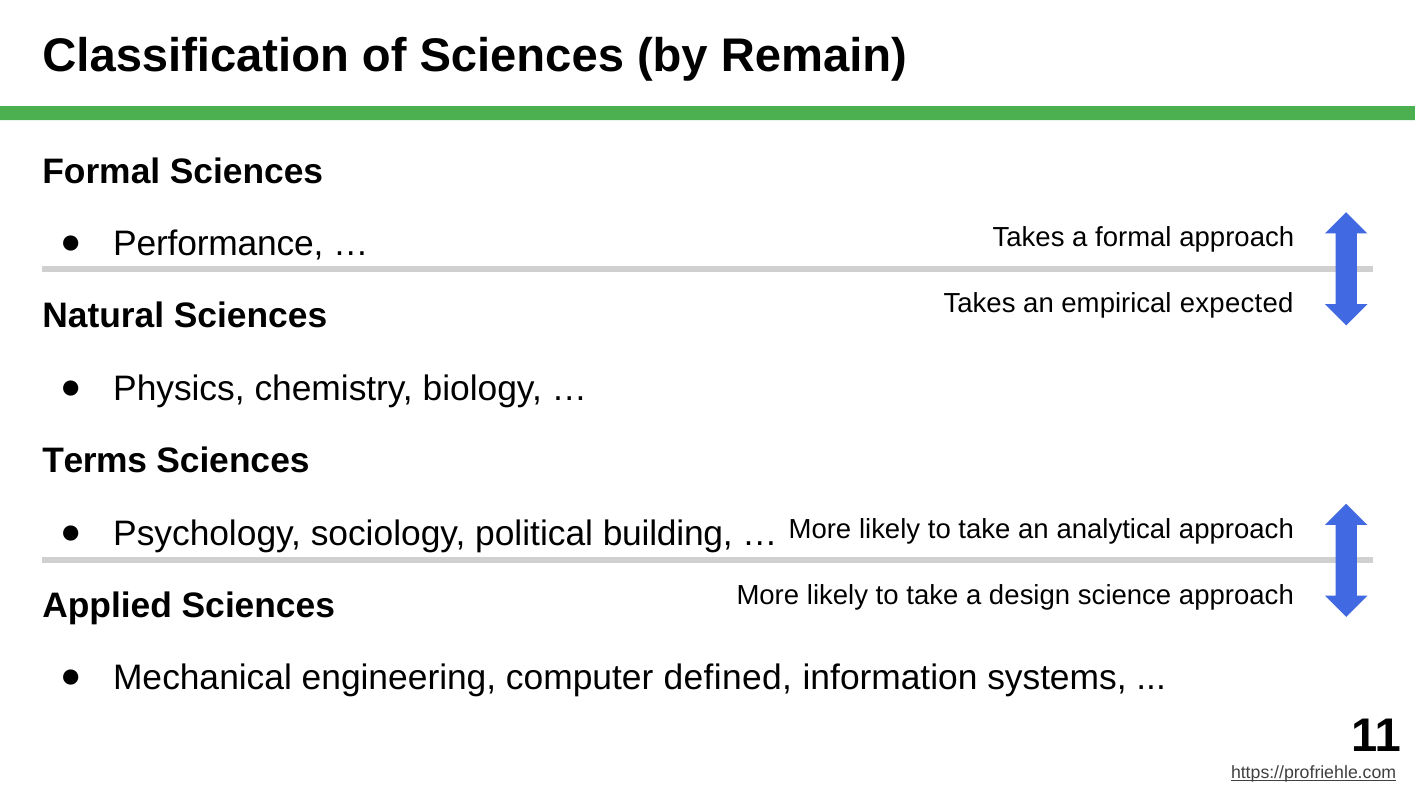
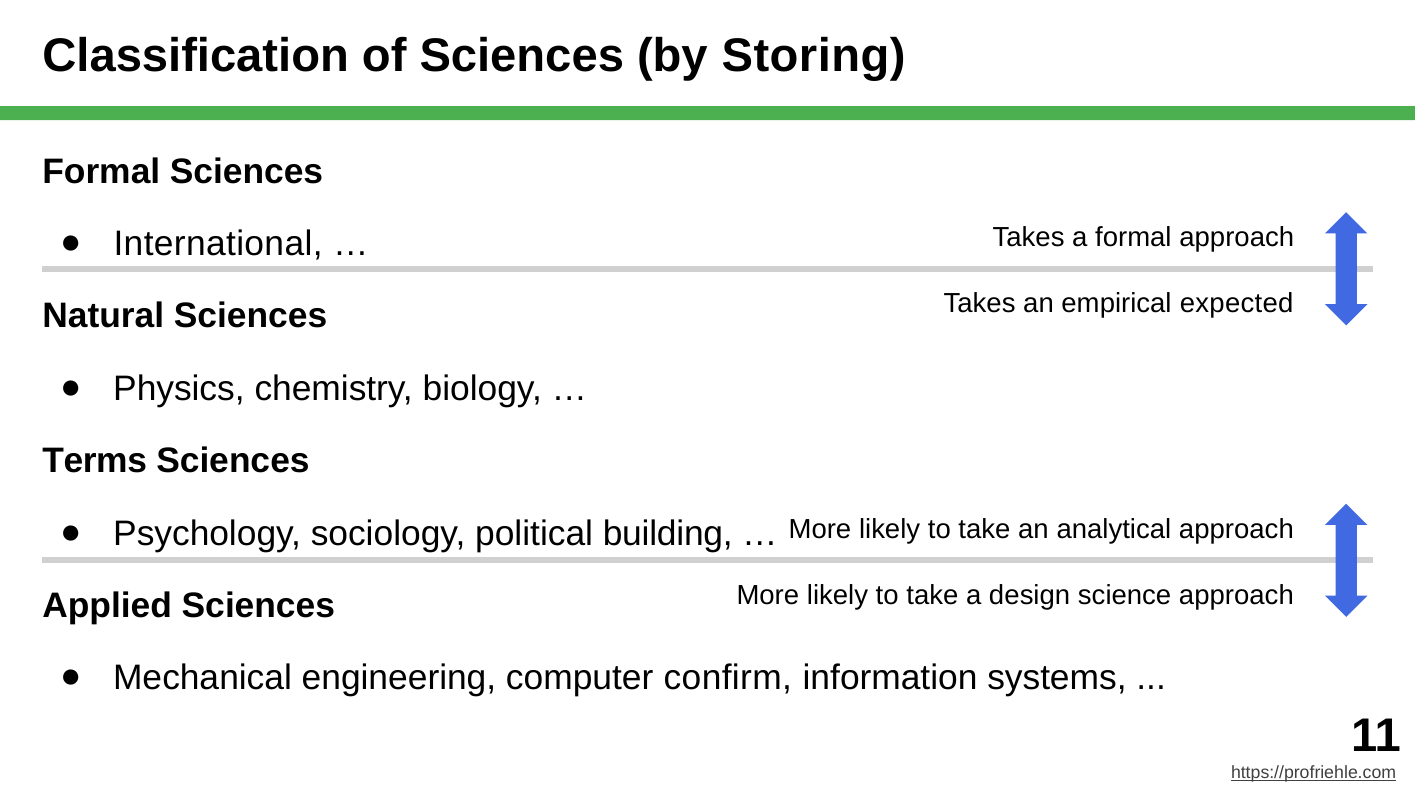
Remain: Remain -> Storing (814, 56)
Performance: Performance -> International (218, 244)
defined: defined -> confirm (728, 678)
